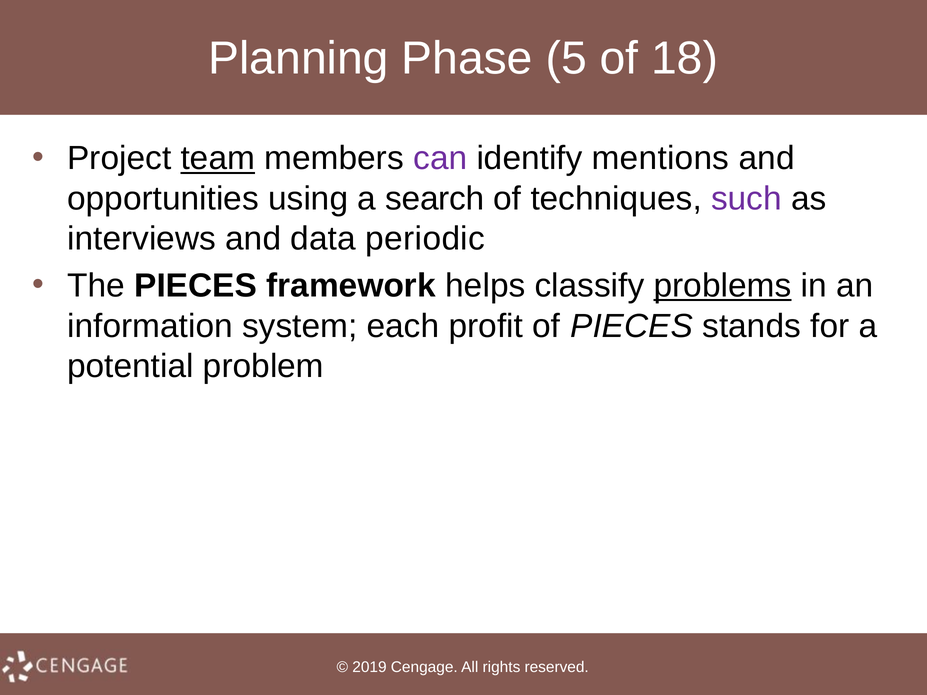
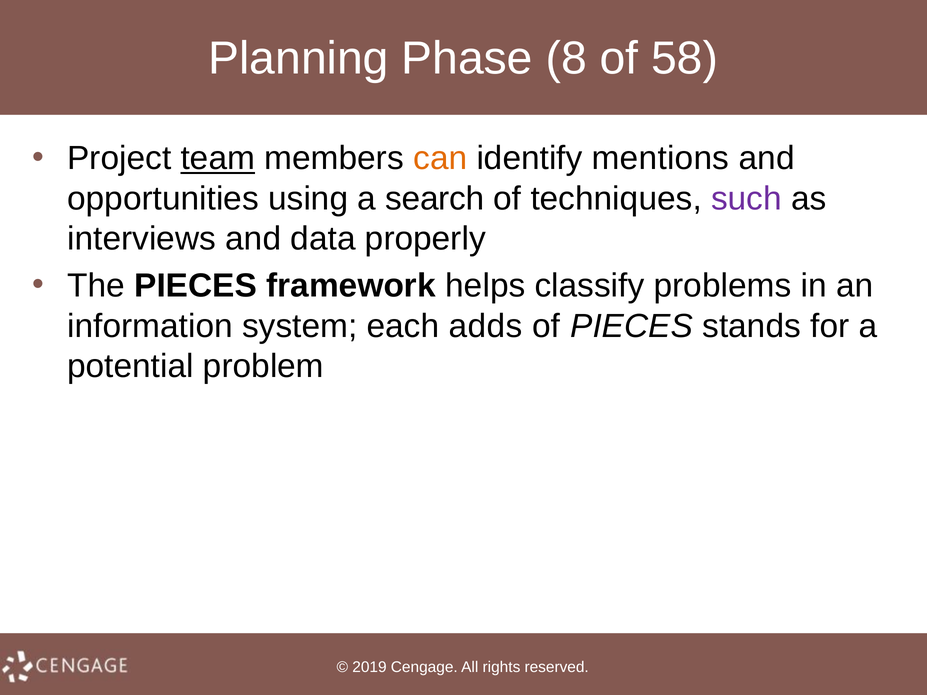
5: 5 -> 8 (566, 59)
18: 18 -> 58 (685, 59)
can colour: purple -> orange (440, 158)
periodic: periodic -> properly (425, 239)
problems underline: present -> none (723, 286)
profit: profit -> adds (486, 326)
